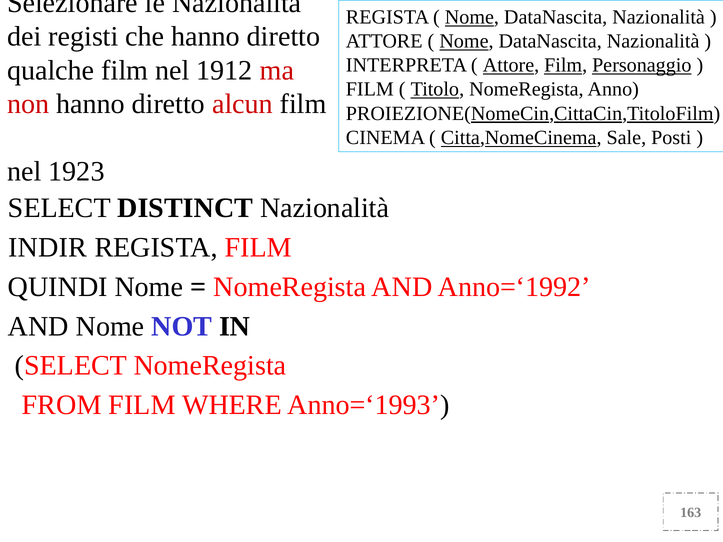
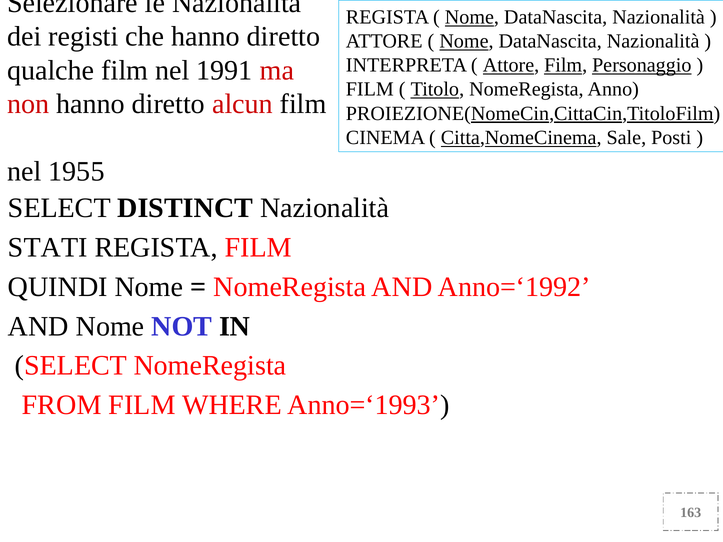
1912: 1912 -> 1991 (224, 70)
1923: 1923 -> 1955 (76, 172)
INDIR: INDIR -> STATI (48, 248)
